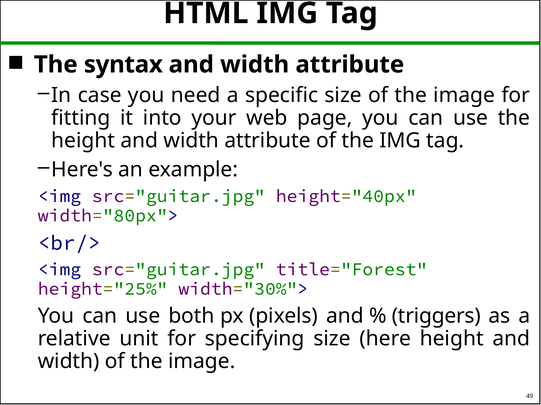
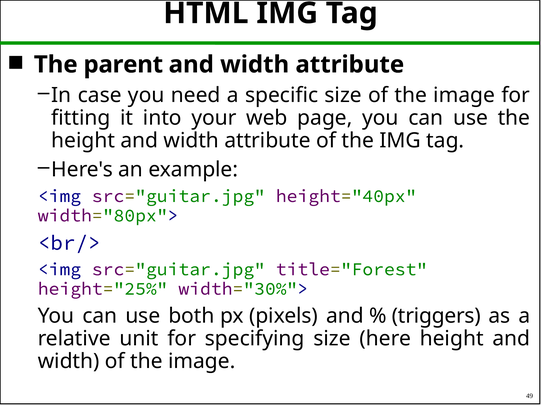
syntax: syntax -> parent (123, 65)
